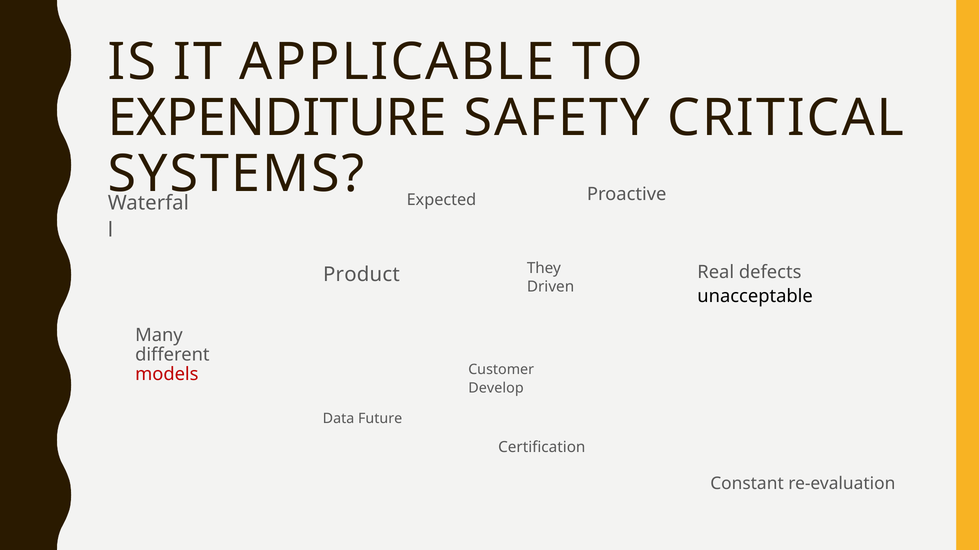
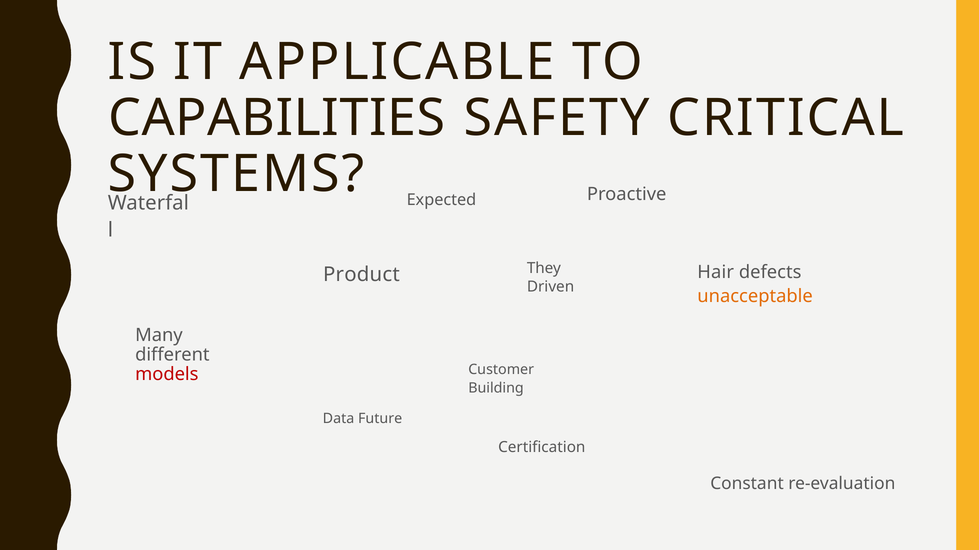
EXPENDITURE: EXPENDITURE -> CAPABILITIES (277, 118)
Real: Real -> Hair (716, 273)
unacceptable colour: black -> orange (755, 297)
Develop: Develop -> Building (496, 389)
